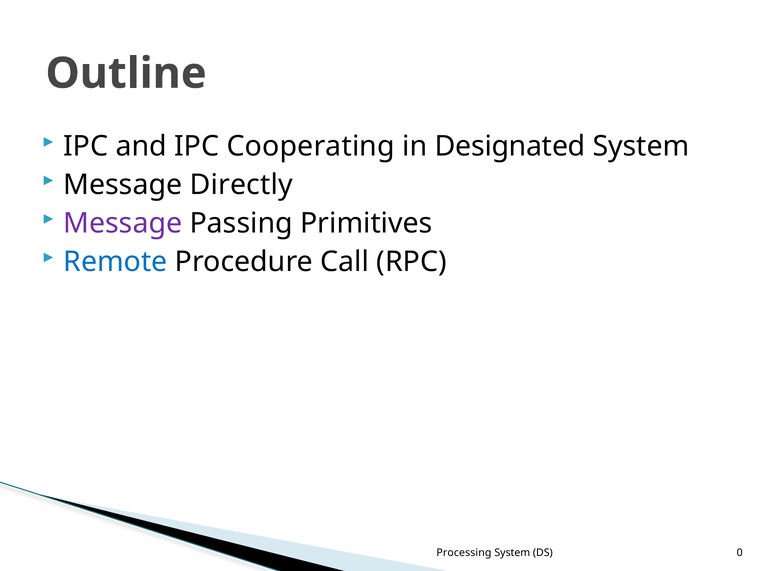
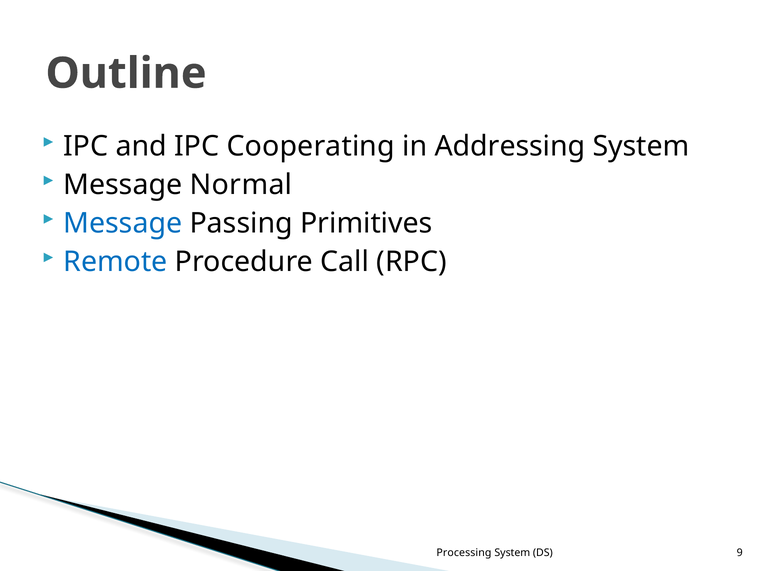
Designated: Designated -> Addressing (510, 146)
Directly: Directly -> Normal (241, 185)
Message colour: purple -> blue (123, 223)
0: 0 -> 9 (740, 553)
